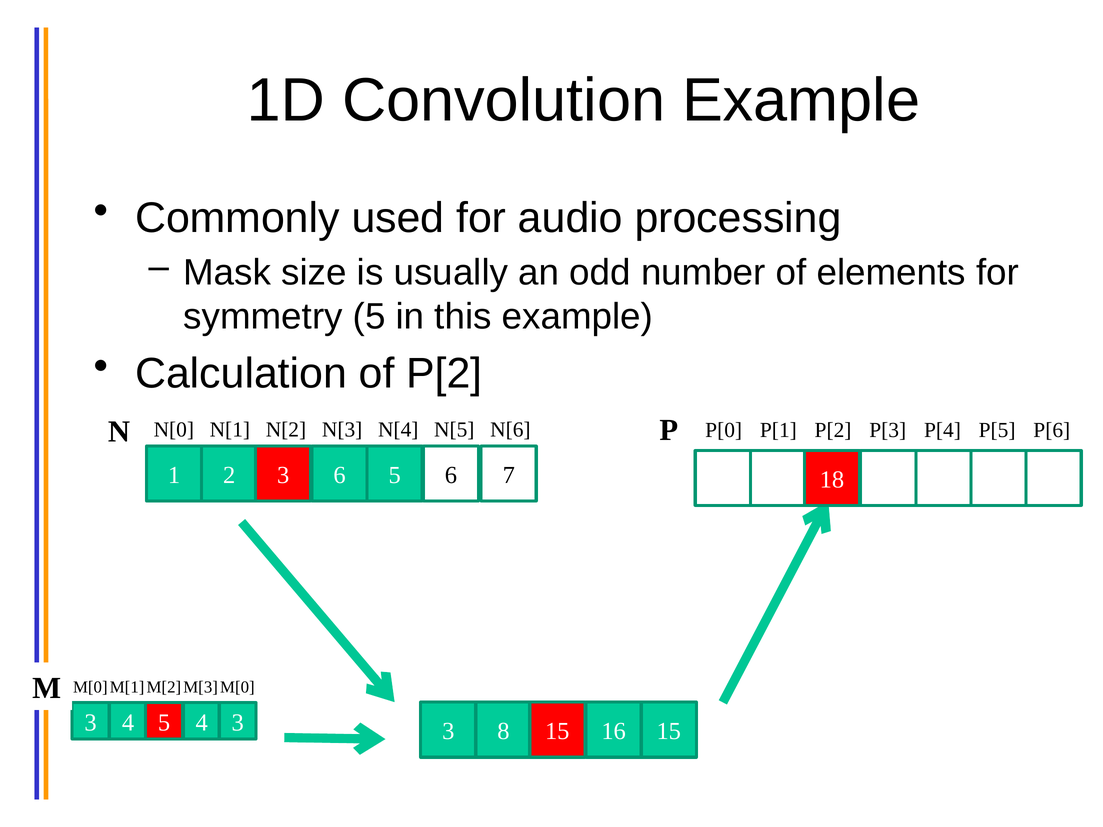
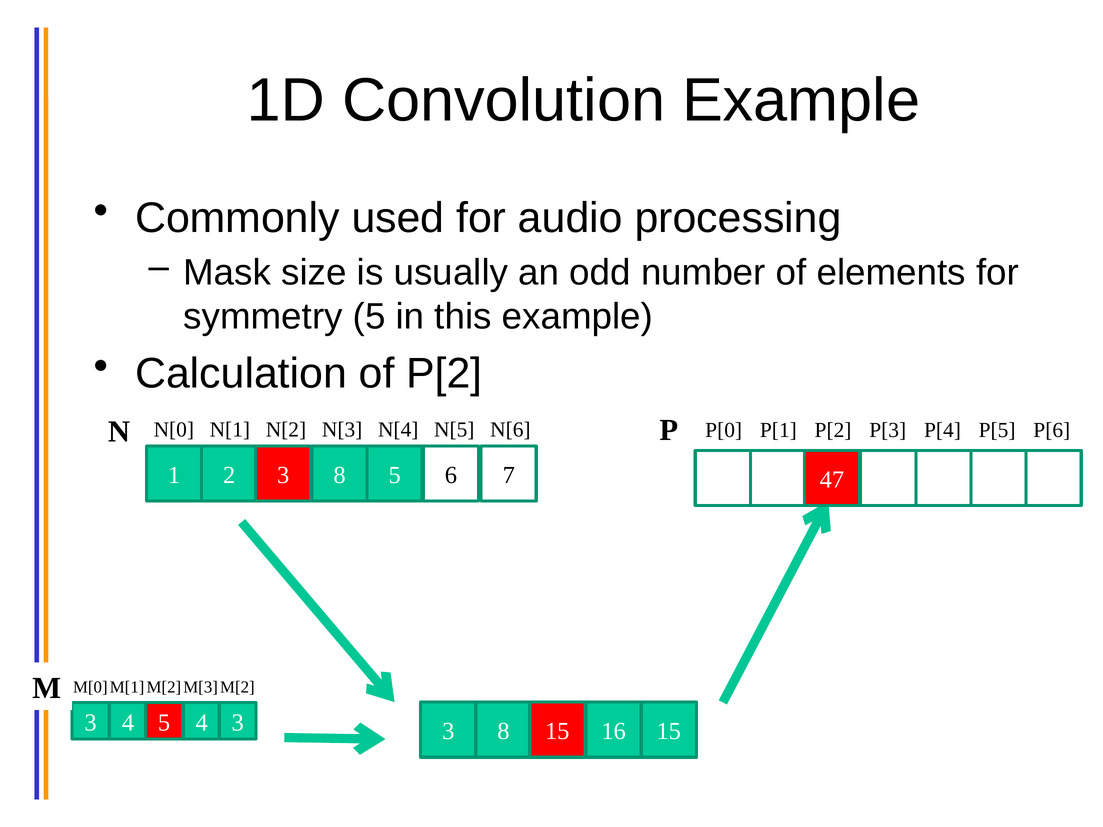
2 3 6: 6 -> 8 (339, 475)
18: 18 -> 47 (832, 480)
M[0: M[0 -> M[2 (237, 687)
